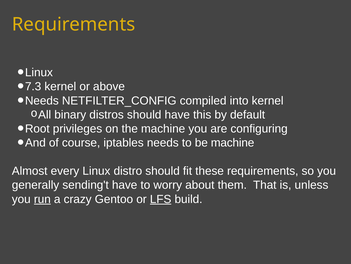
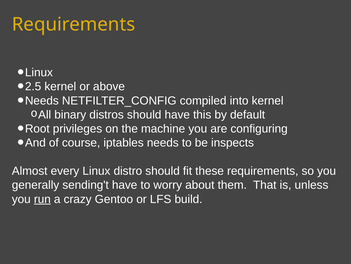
7.3: 7.3 -> 2.5 (33, 86)
be machine: machine -> inspects (233, 142)
LFS underline: present -> none (161, 199)
